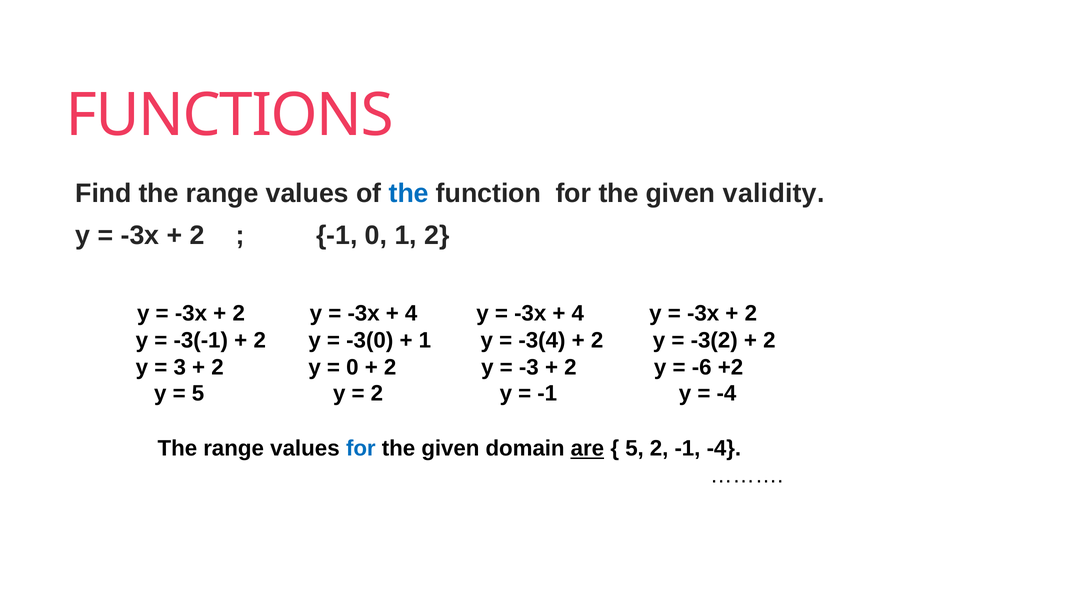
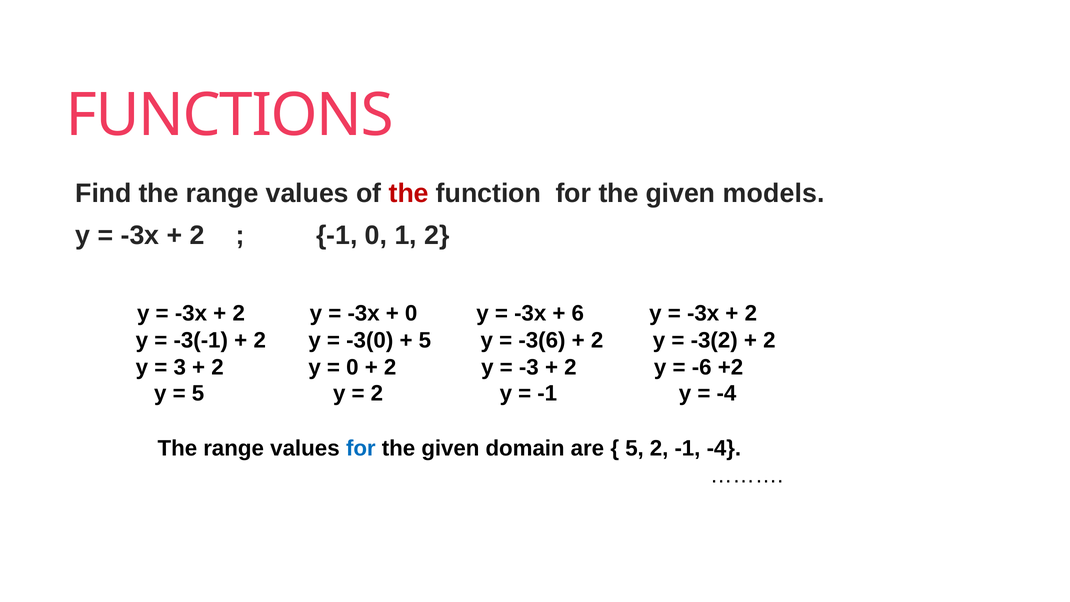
the colour: blue -> red (409, 194)
validity: validity -> models (774, 194)
4: 4 -> 0 (411, 314)
4: 4 -> 6 (578, 314)
1: 1 -> 5 (425, 340)
-3(4: -3(4 -> -3(6 (542, 340)
are underline: present -> none (587, 448)
